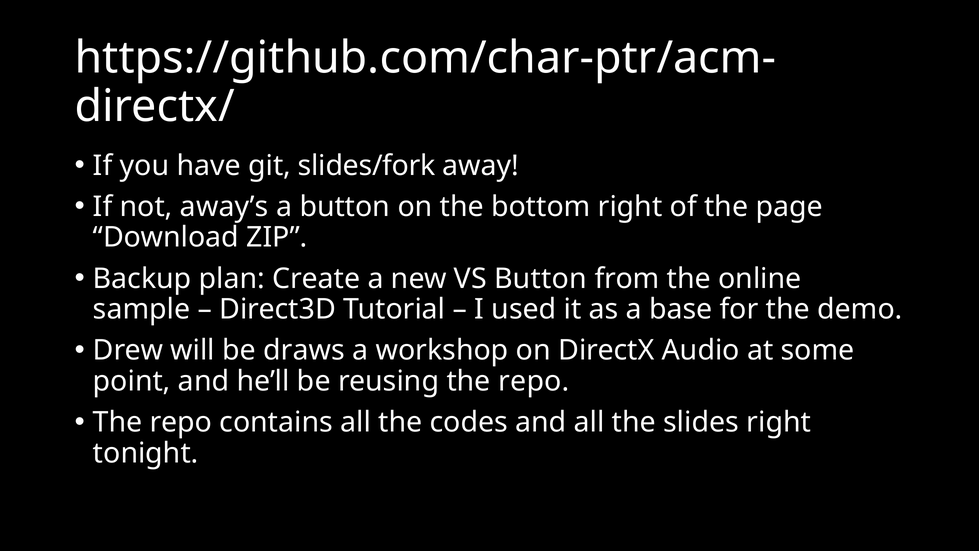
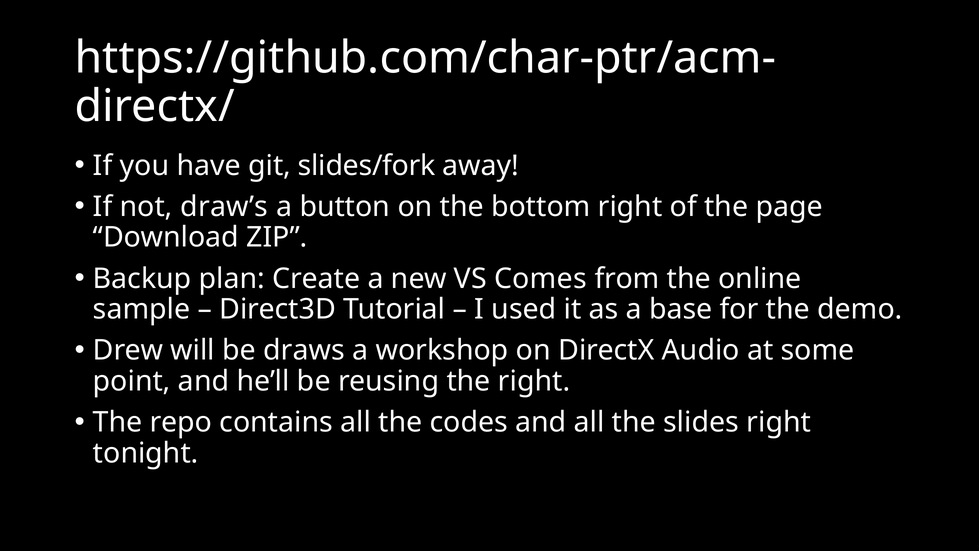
away’s: away’s -> draw’s (224, 207)
VS Button: Button -> Comes (540, 278)
reusing the repo: repo -> right (534, 381)
